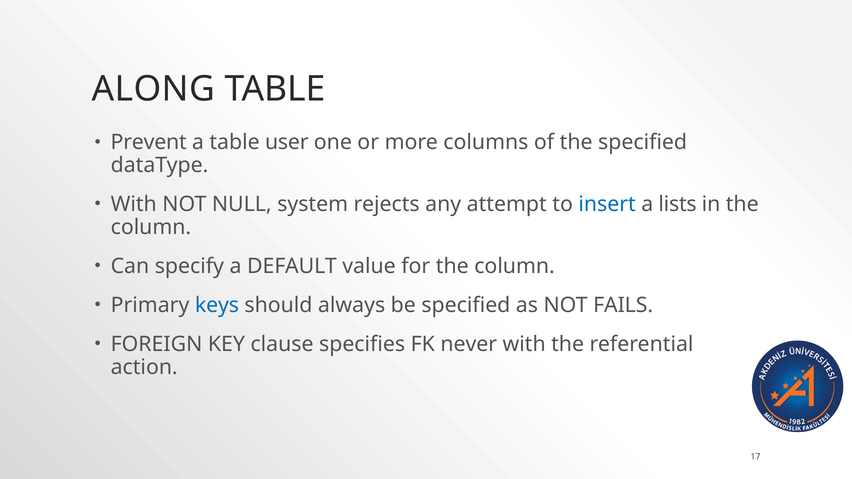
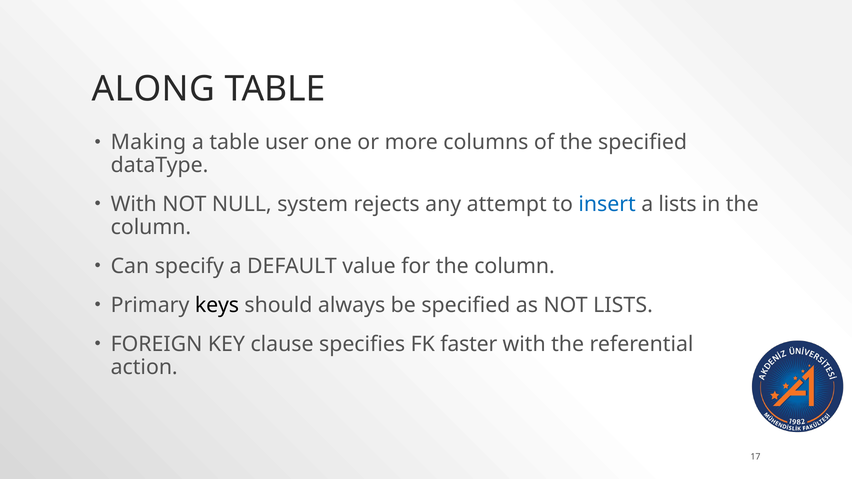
Prevent: Prevent -> Making (148, 142)
keys colour: blue -> black (217, 305)
NOT FAILS: FAILS -> LISTS (623, 305)
never: never -> faster (469, 344)
